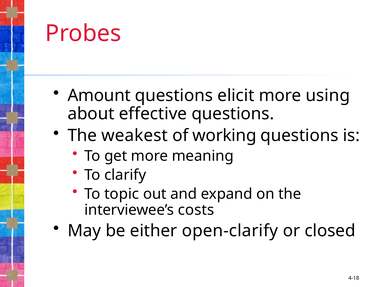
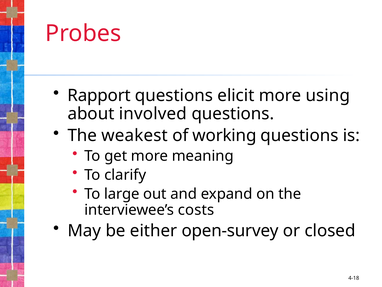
Amount: Amount -> Rapport (99, 95)
effective: effective -> involved (153, 114)
topic: topic -> large (122, 194)
open-clarify: open-clarify -> open-survey (230, 230)
